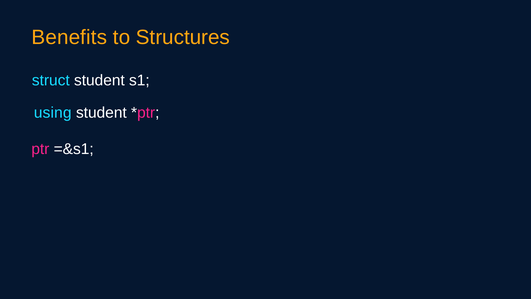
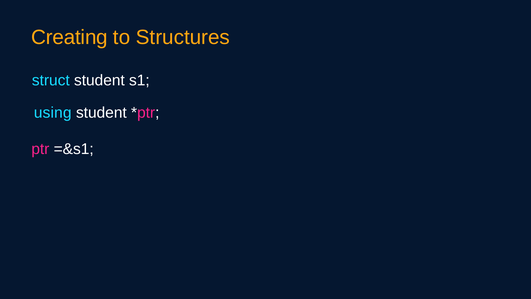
Benefits: Benefits -> Creating (69, 37)
